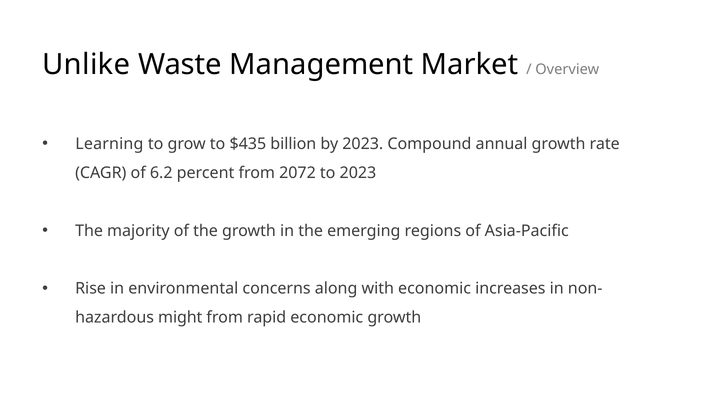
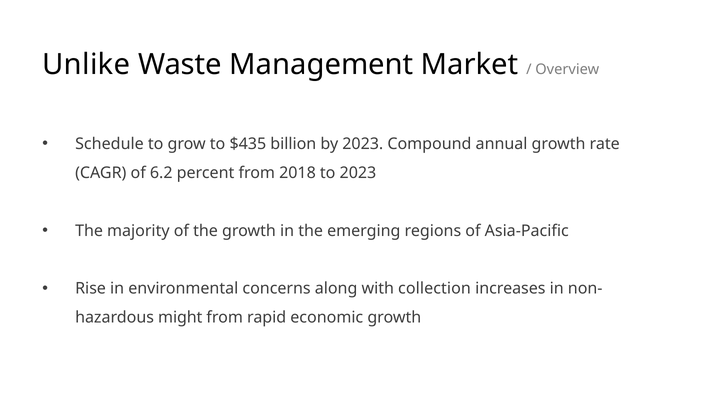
Learning: Learning -> Schedule (109, 144)
2072: 2072 -> 2018 (298, 173)
with economic: economic -> collection (435, 288)
